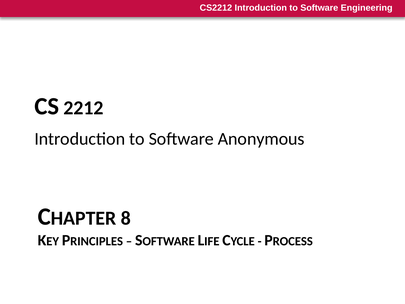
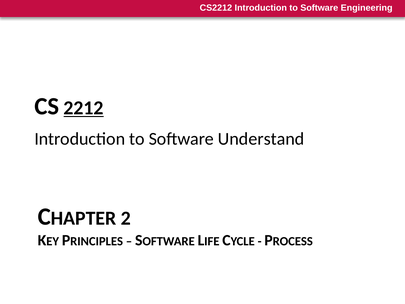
2212 underline: none -> present (84, 108)
Anonymous: Anonymous -> Understand (261, 139)
8: 8 -> 2 (126, 218)
